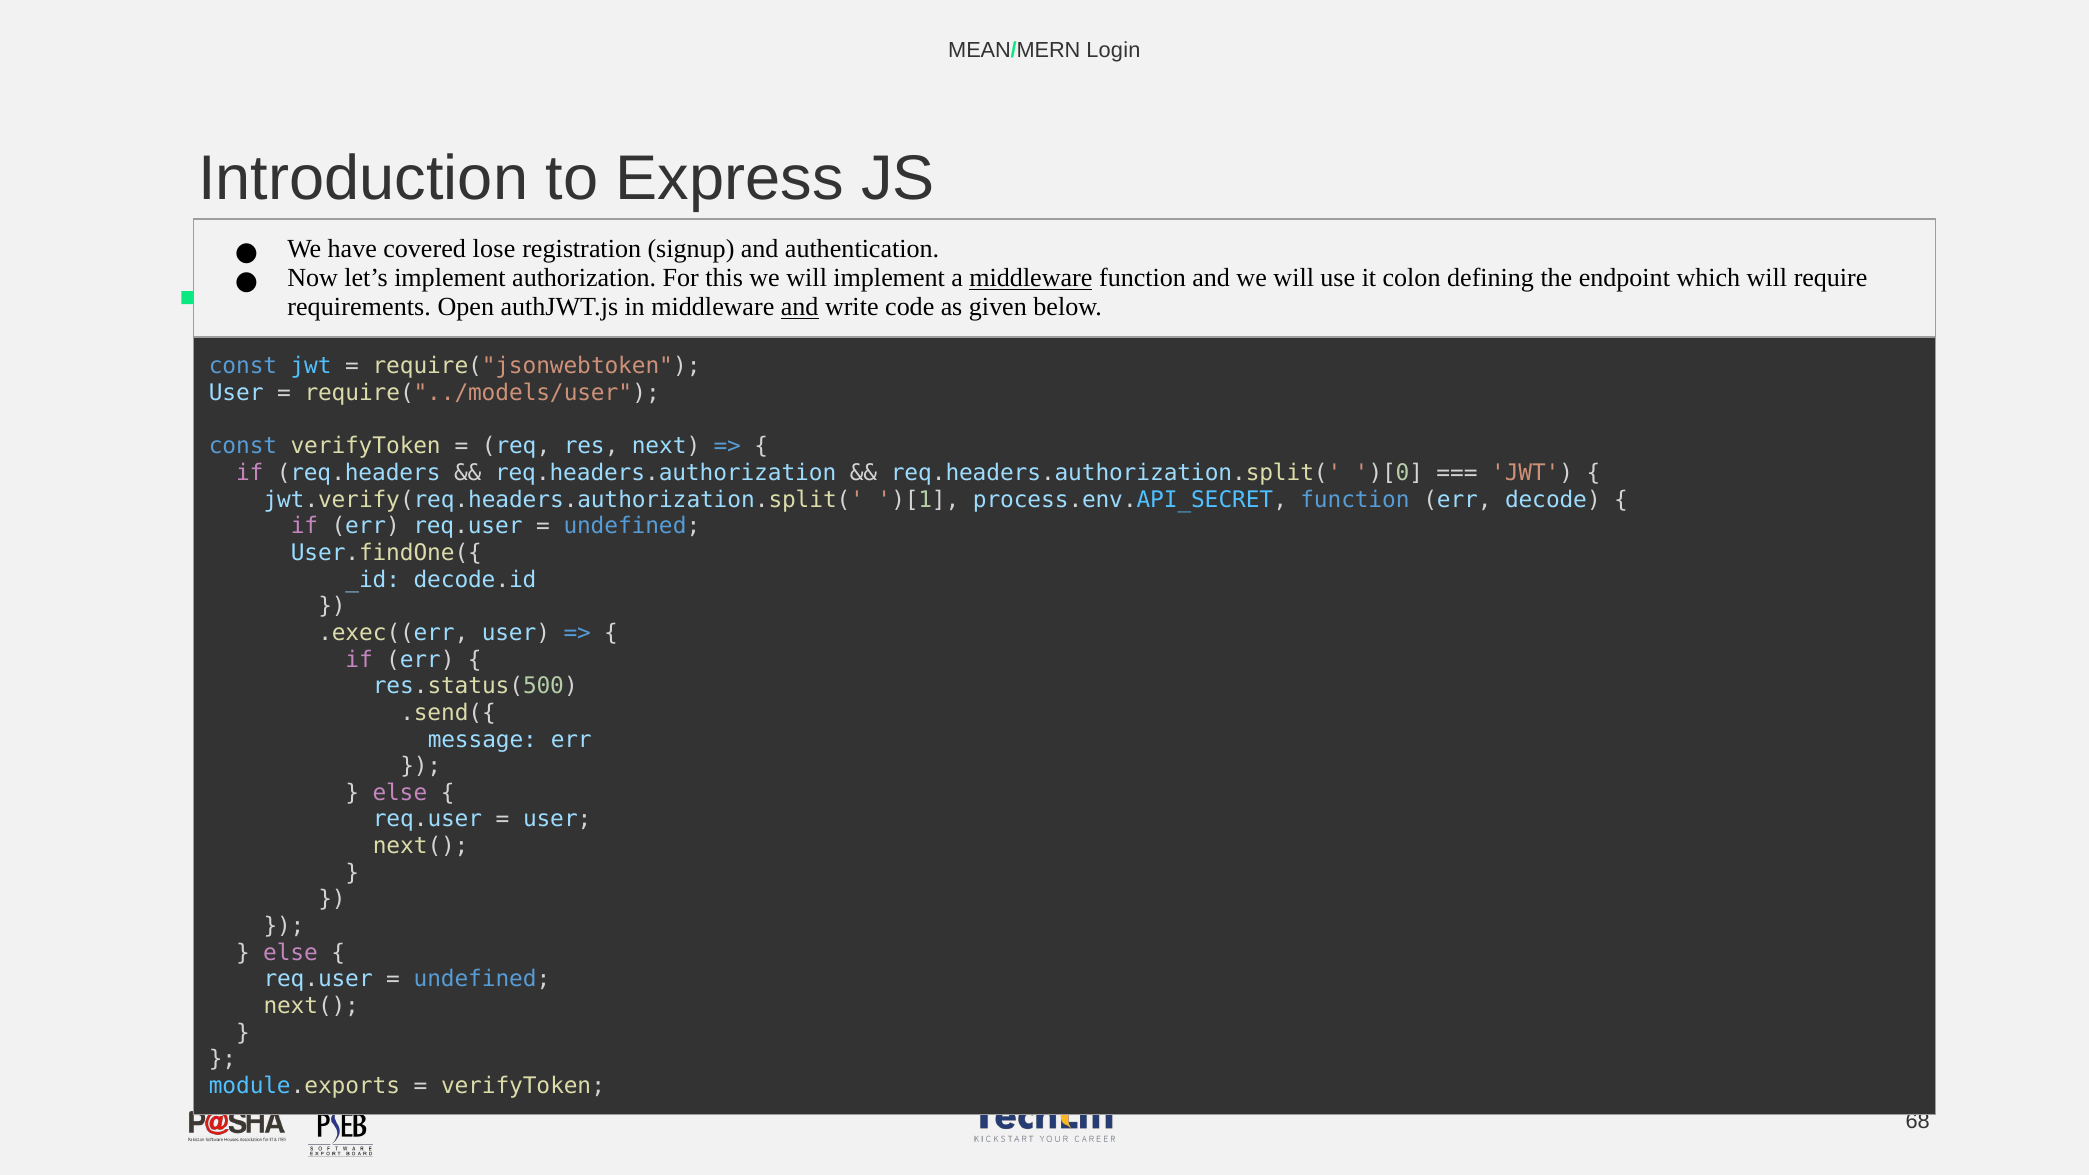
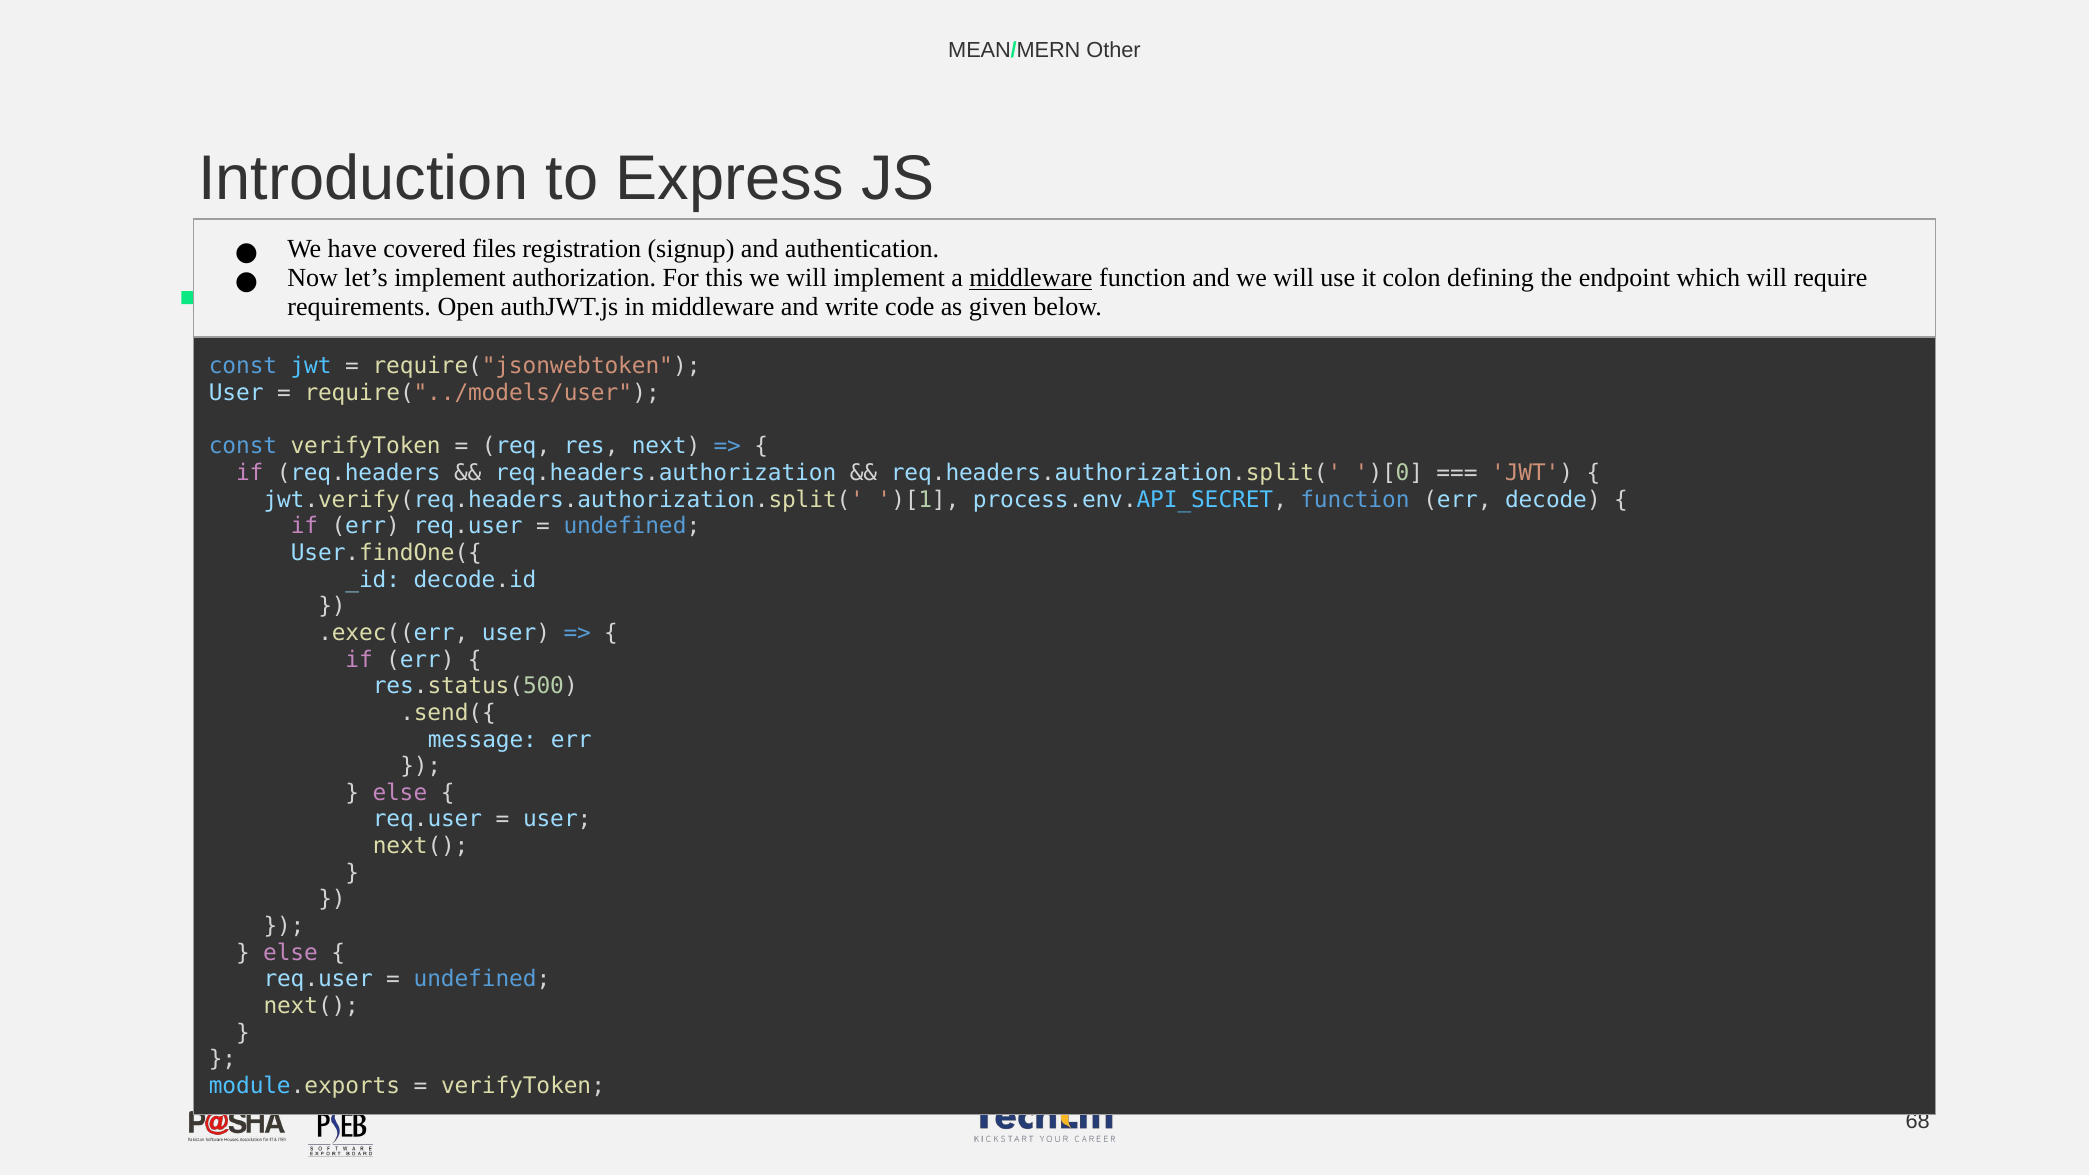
Login: Login -> Other (1114, 51)
lose: lose -> files (494, 249)
and underline: present -> none (800, 307)
